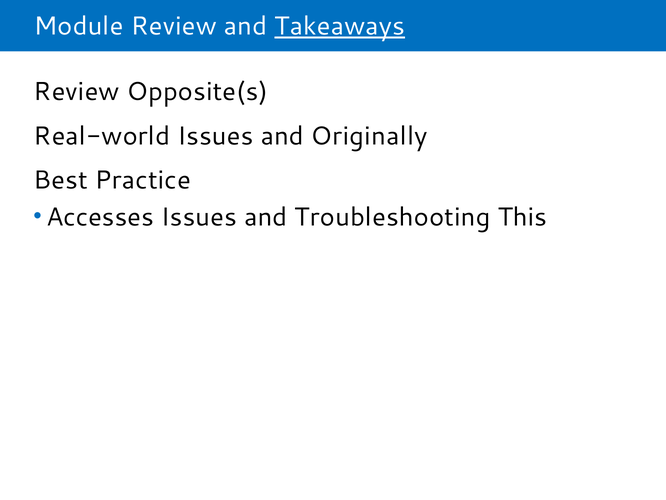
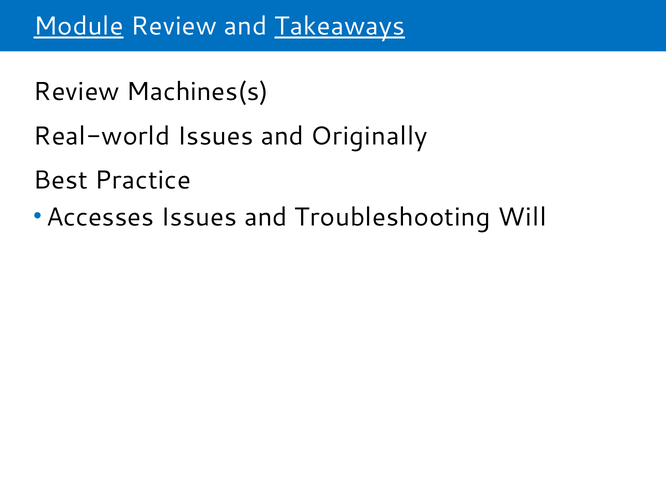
Module underline: none -> present (79, 26)
Opposite(s: Opposite(s -> Machines(s (198, 92)
This: This -> Will (522, 217)
